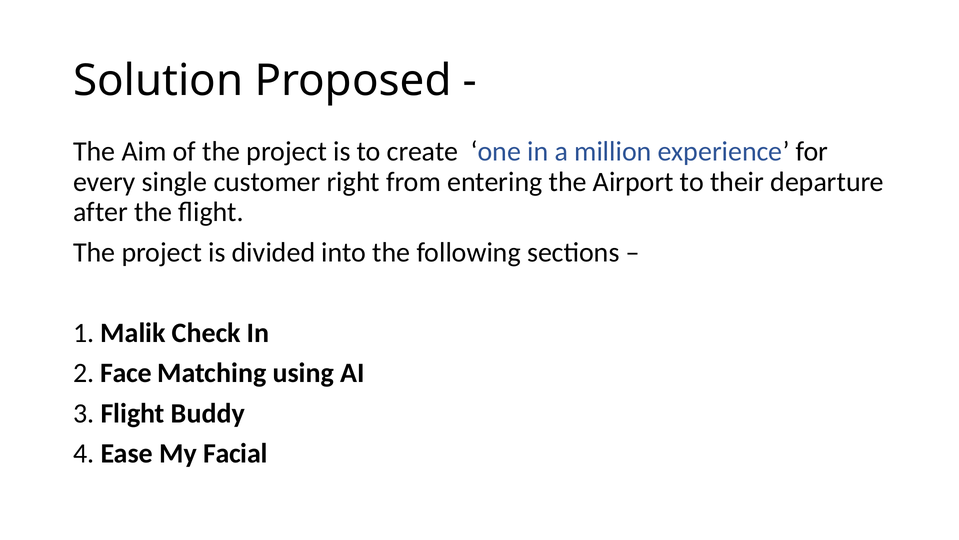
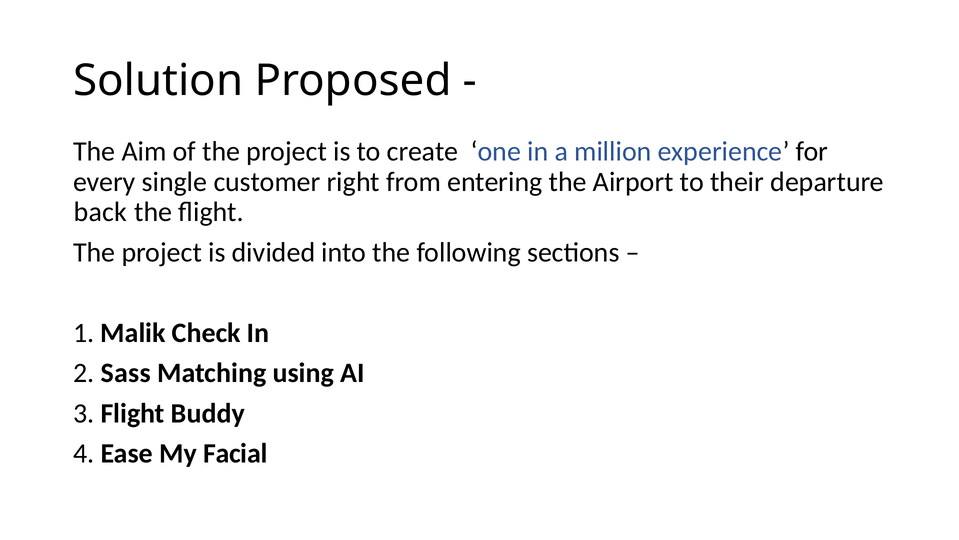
after: after -> back (100, 212)
Face: Face -> Sass (126, 373)
